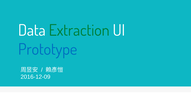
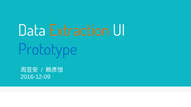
Extraction colour: green -> orange (79, 31)
